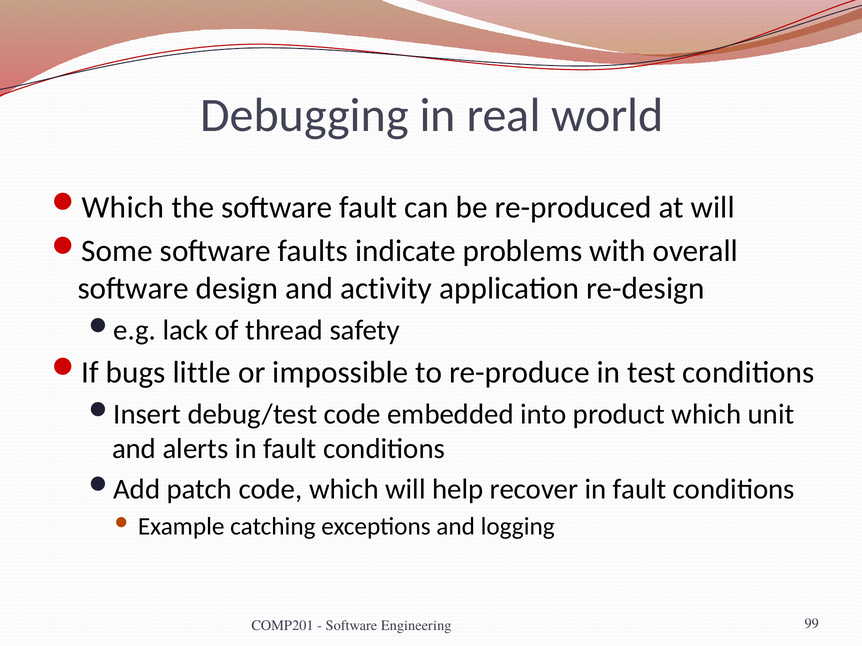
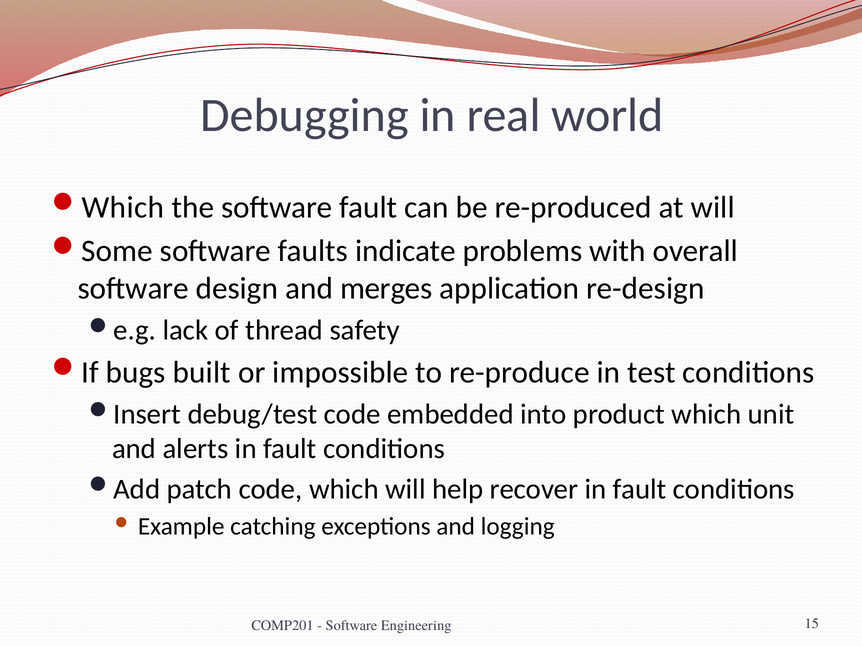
activity: activity -> merges (386, 289)
little: little -> built (202, 373)
99: 99 -> 15 (812, 624)
